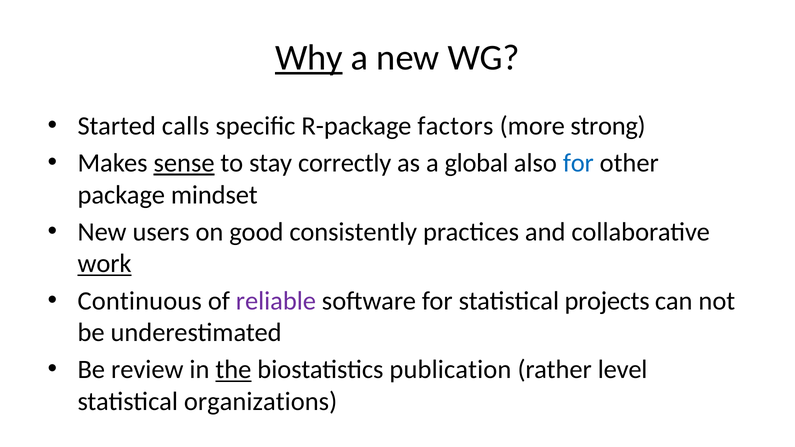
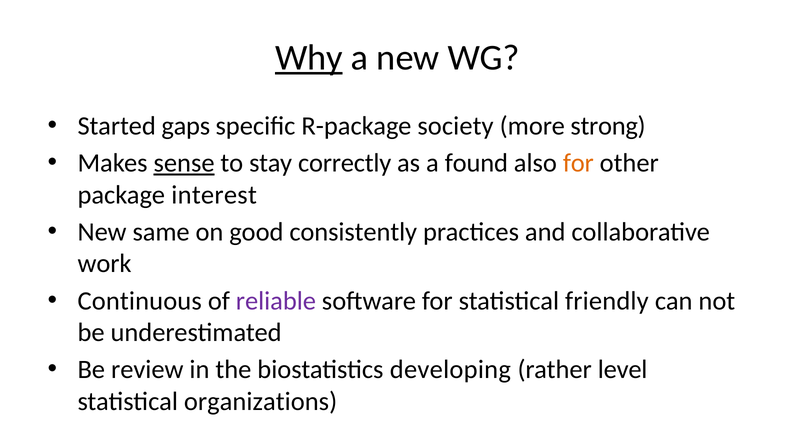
calls: calls -> gaps (186, 126)
factors: factors -> society (455, 126)
global: global -> found (476, 163)
for colour: blue -> orange (578, 163)
mindset: mindset -> interest (214, 195)
users: users -> same (161, 232)
work underline: present -> none (105, 264)
projects: projects -> friendly (607, 301)
the underline: present -> none (233, 370)
publication: publication -> developing (450, 370)
